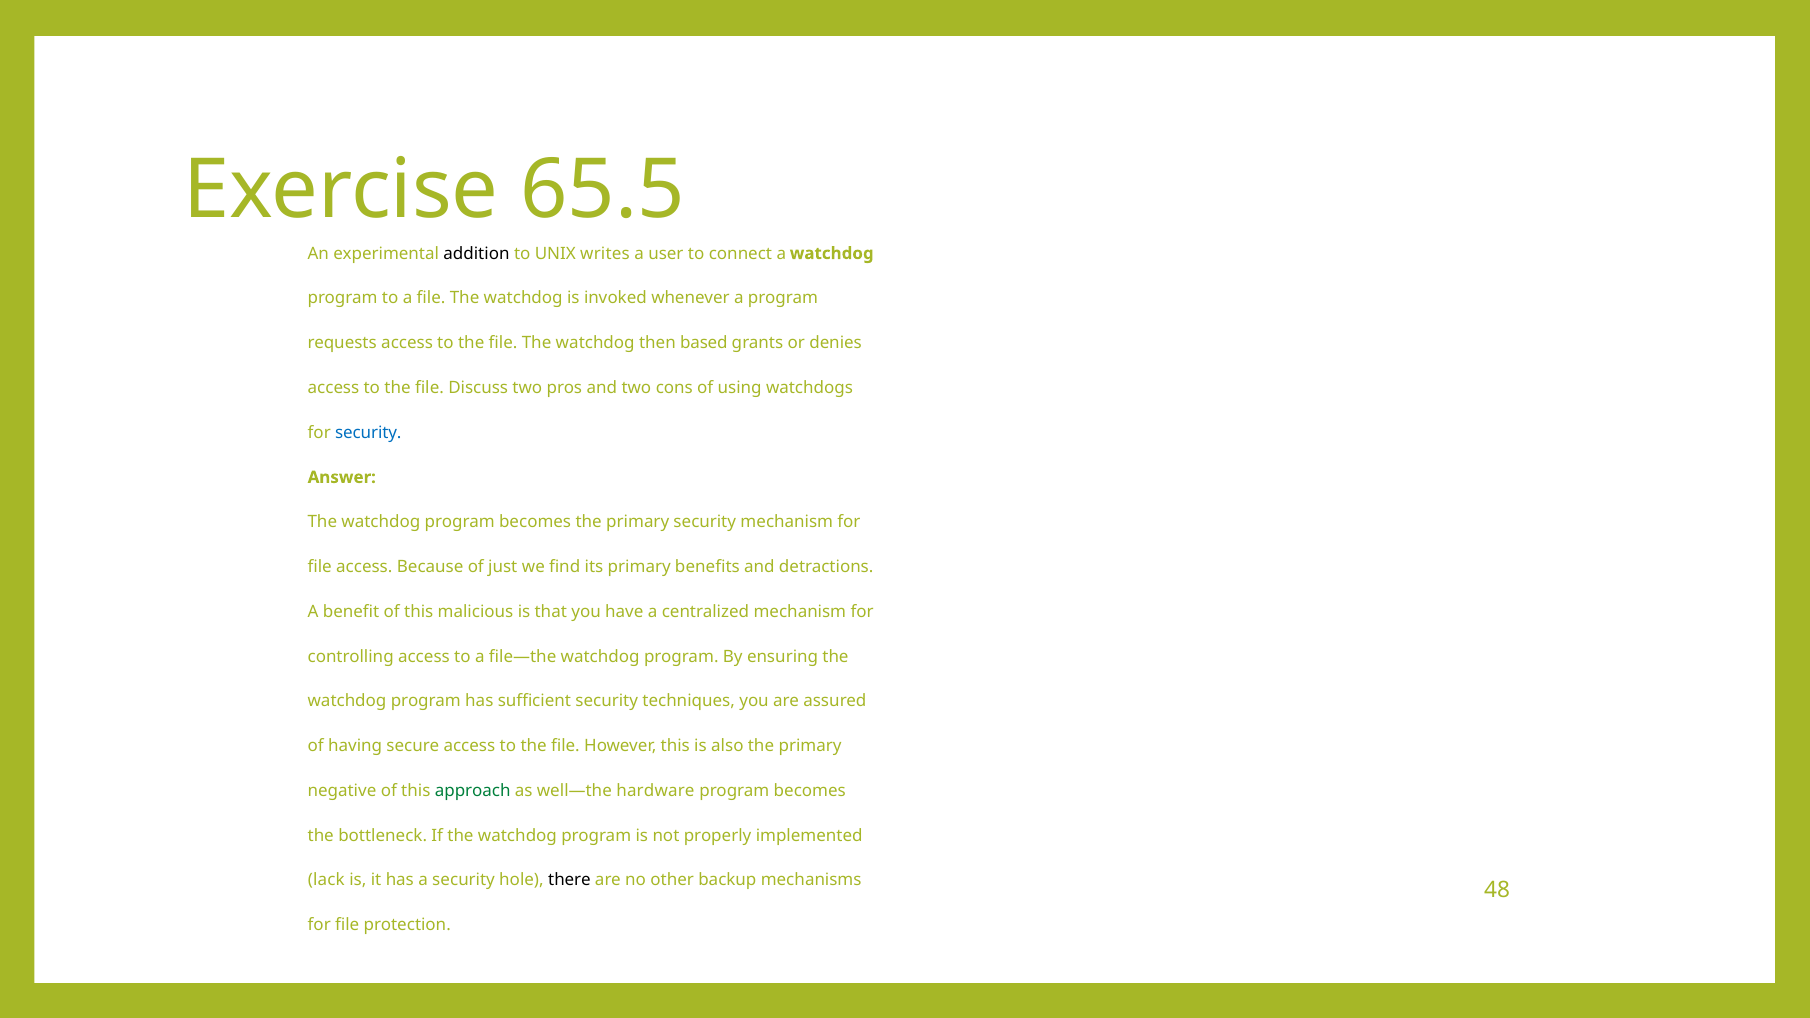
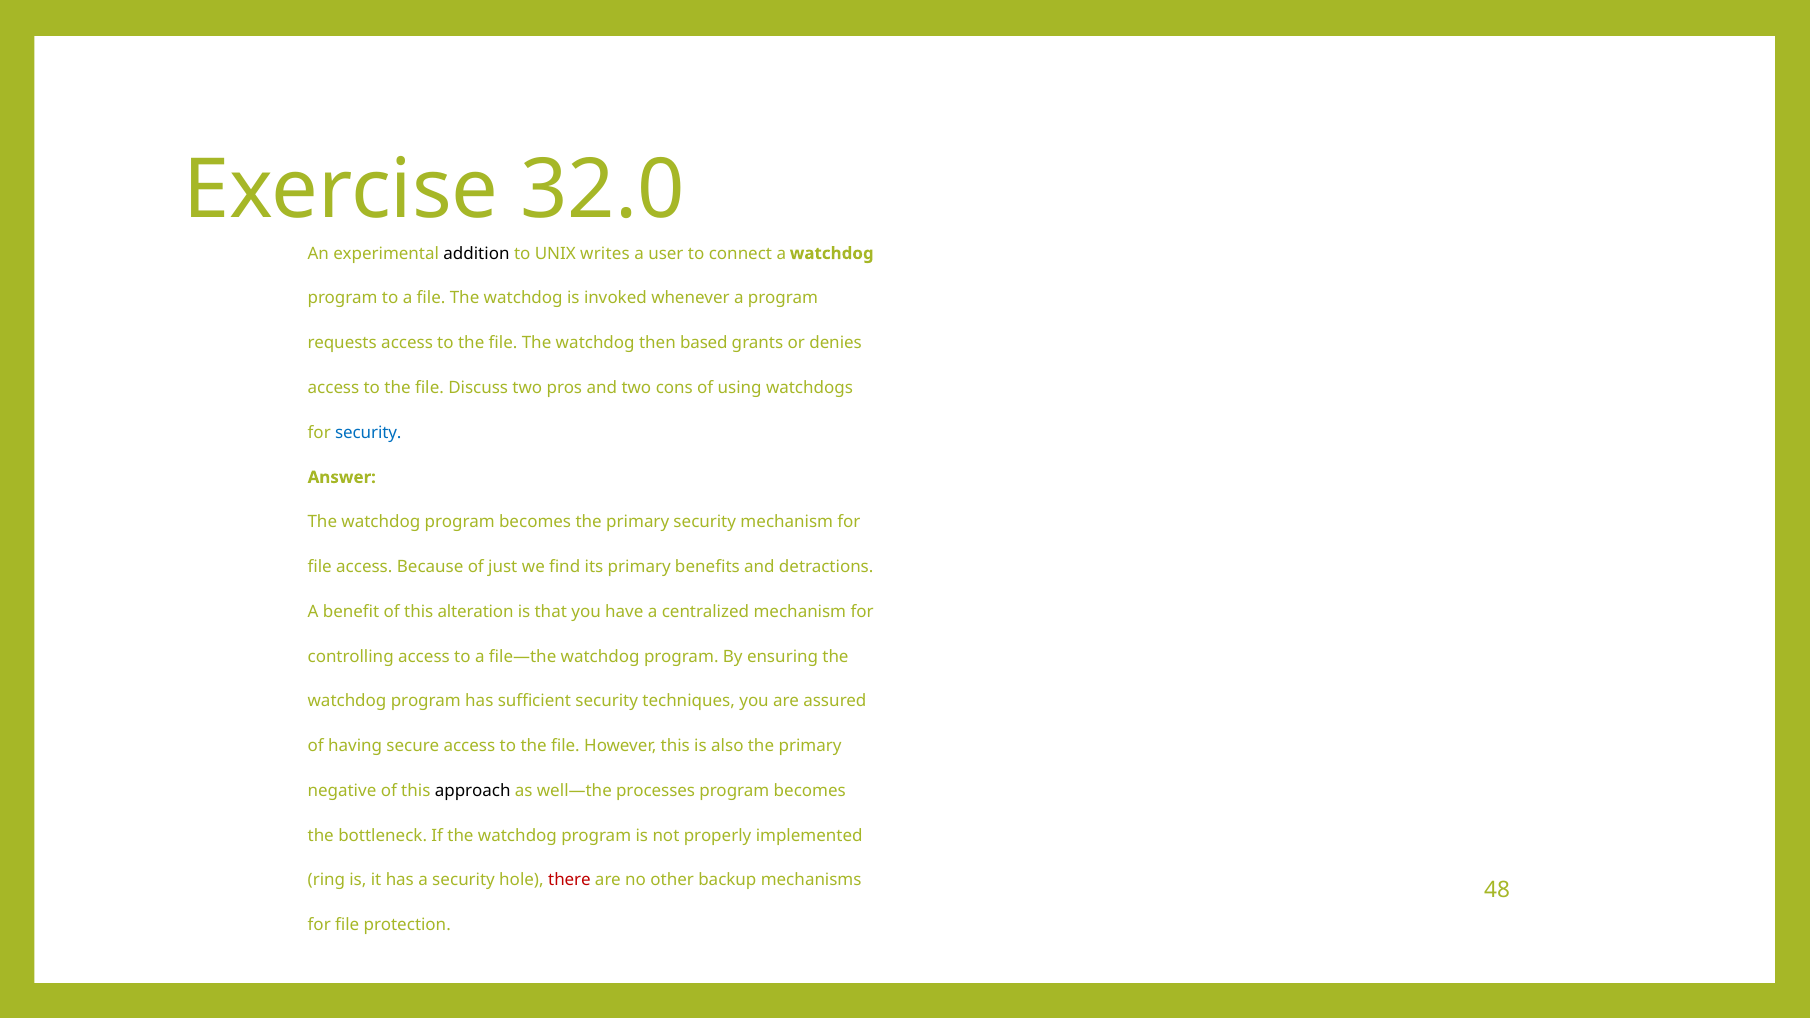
65.5: 65.5 -> 32.0 (603, 191)
malicious: malicious -> alteration (476, 612)
approach colour: green -> black (473, 791)
hardware: hardware -> processes (656, 791)
lack: lack -> ring (326, 880)
there colour: black -> red (569, 880)
